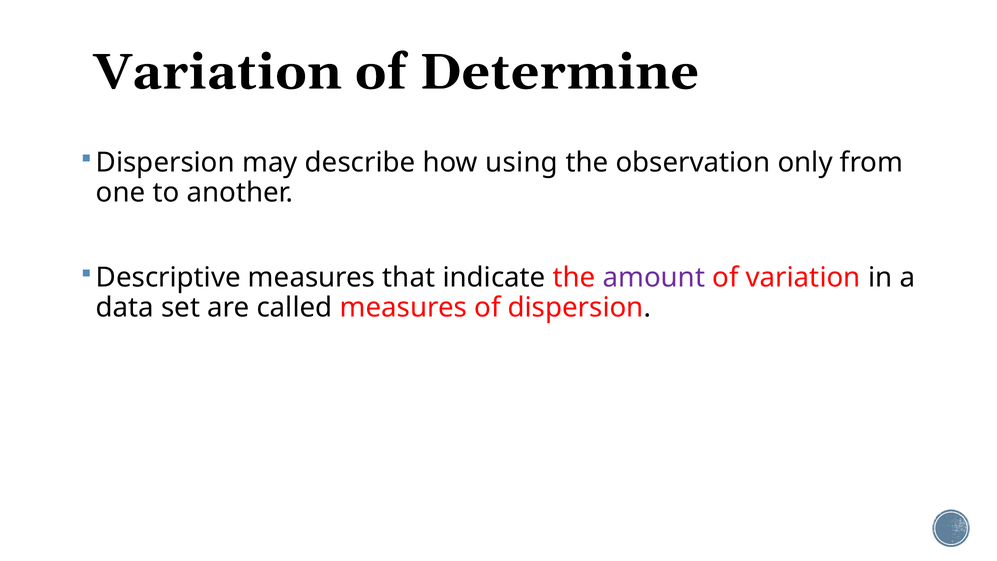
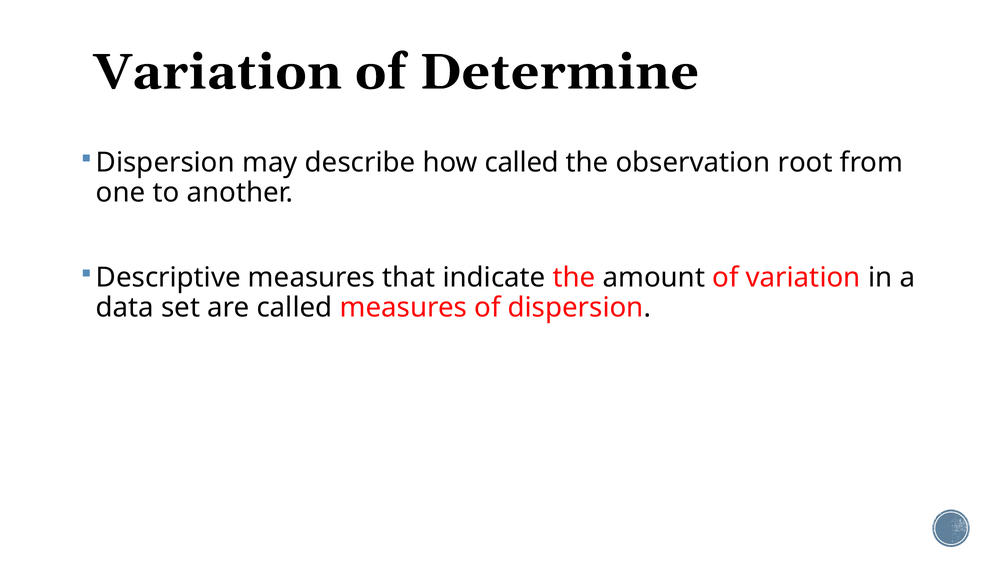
how using: using -> called (522, 163)
only: only -> root (805, 163)
amount colour: purple -> black (654, 277)
